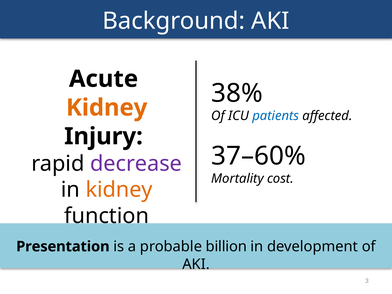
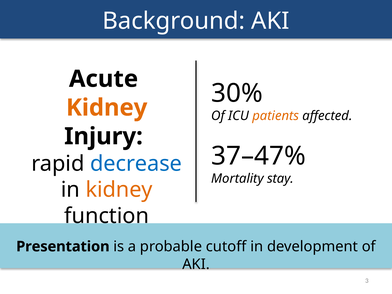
38%: 38% -> 30% (237, 93)
patients colour: blue -> orange (276, 116)
37–60%: 37–60% -> 37–47% (259, 156)
decrease colour: purple -> blue (136, 164)
cost: cost -> stay (280, 179)
billion: billion -> cutoff (226, 247)
